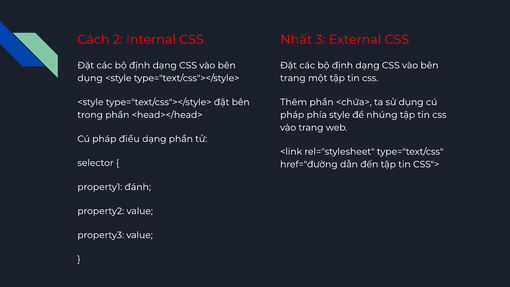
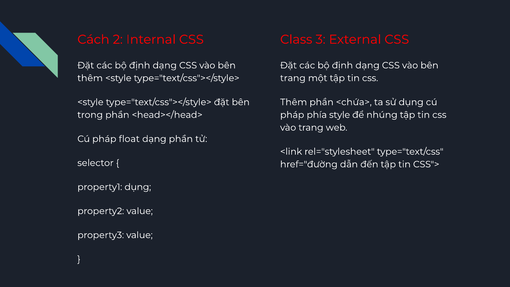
Nhất: Nhất -> Class (296, 39)
dụng: dụng -> thêm (90, 78)
điều: điều -> float (129, 139)
property1 đánh: đánh -> dụng (138, 187)
